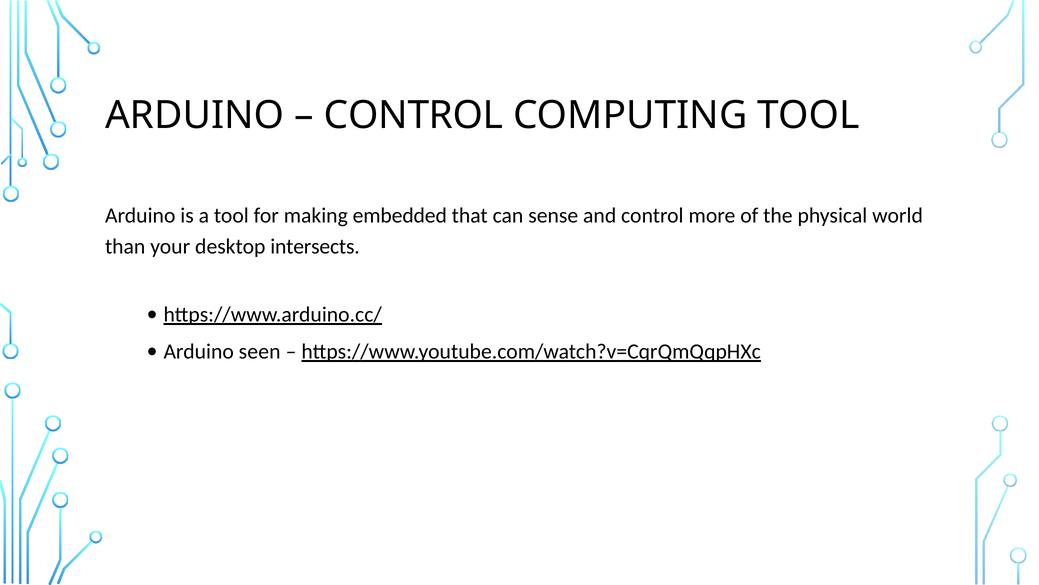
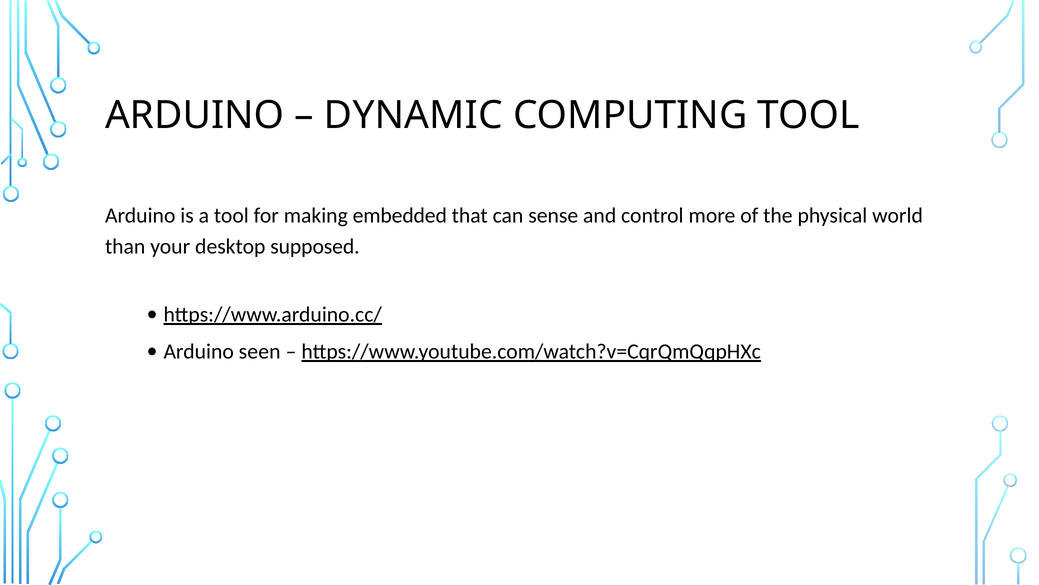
CONTROL: CONTROL -> DYNAMIC (413, 115)
intersects: intersects -> supposed (315, 246)
